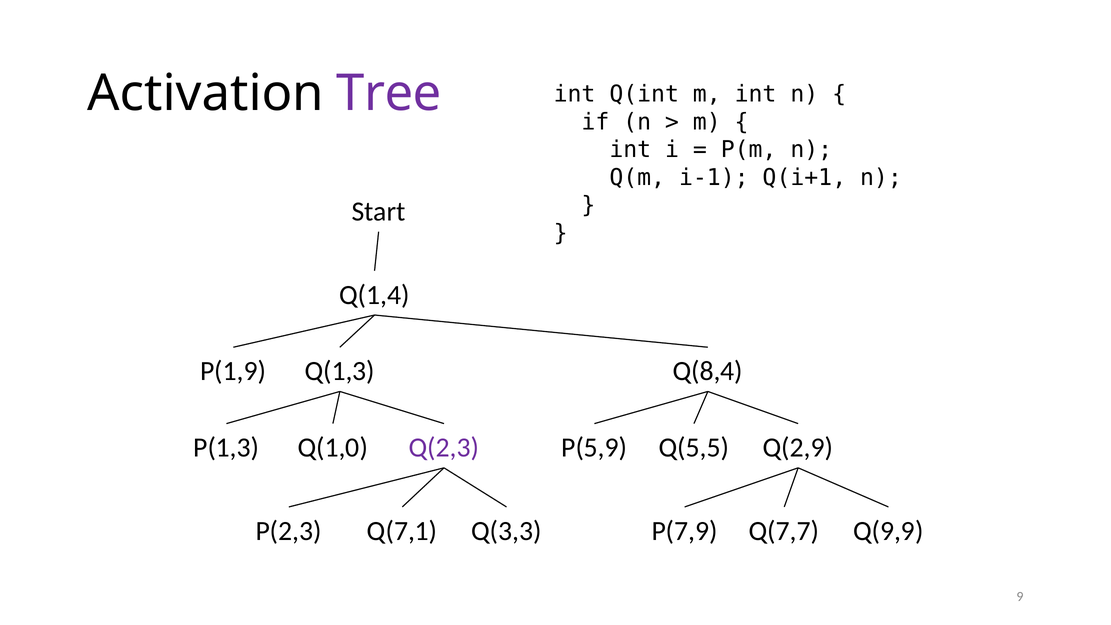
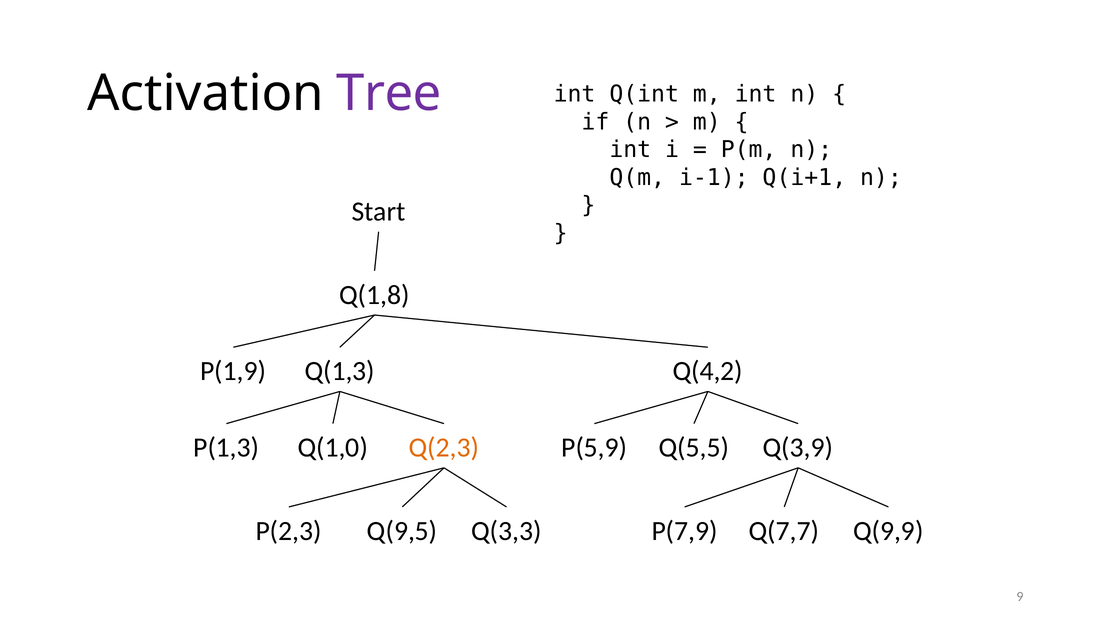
Q(1,4: Q(1,4 -> Q(1,8 (374, 295)
Q(8,4: Q(8,4 -> Q(4,2 (708, 371)
Q(2,3 colour: purple -> orange (444, 448)
Q(2,9: Q(2,9 -> Q(3,9 (798, 448)
Q(7,1: Q(7,1 -> Q(9,5 (402, 531)
